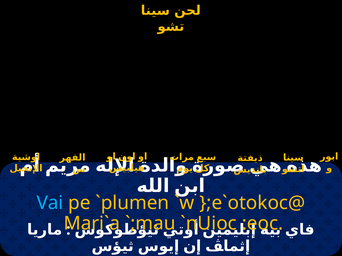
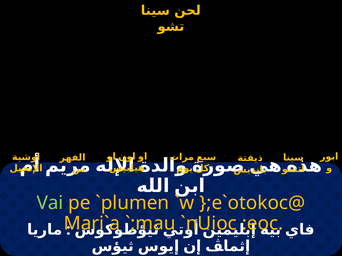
Vai colour: light blue -> light green (50, 203)
